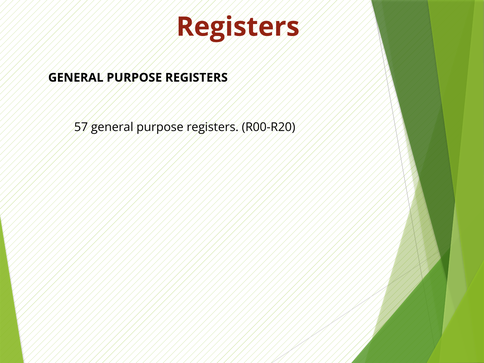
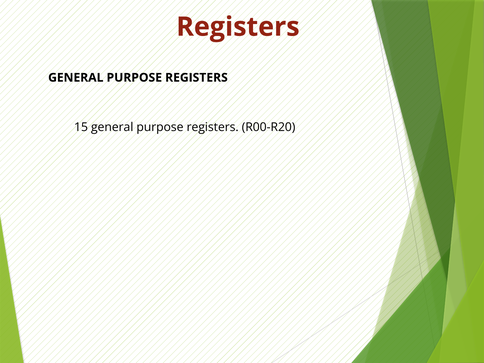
57: 57 -> 15 (81, 127)
